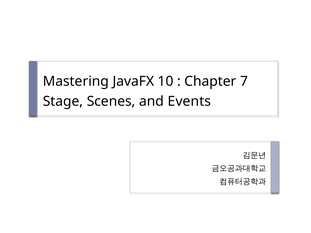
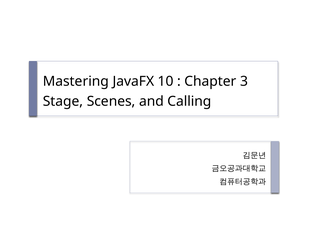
7: 7 -> 3 (244, 82)
Events: Events -> Calling (189, 101)
